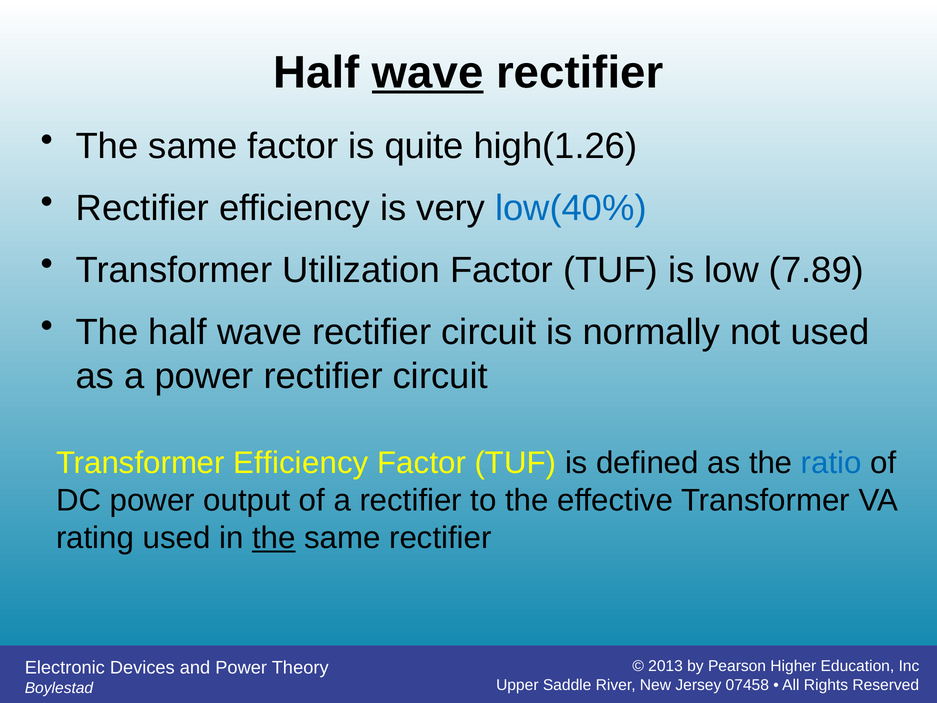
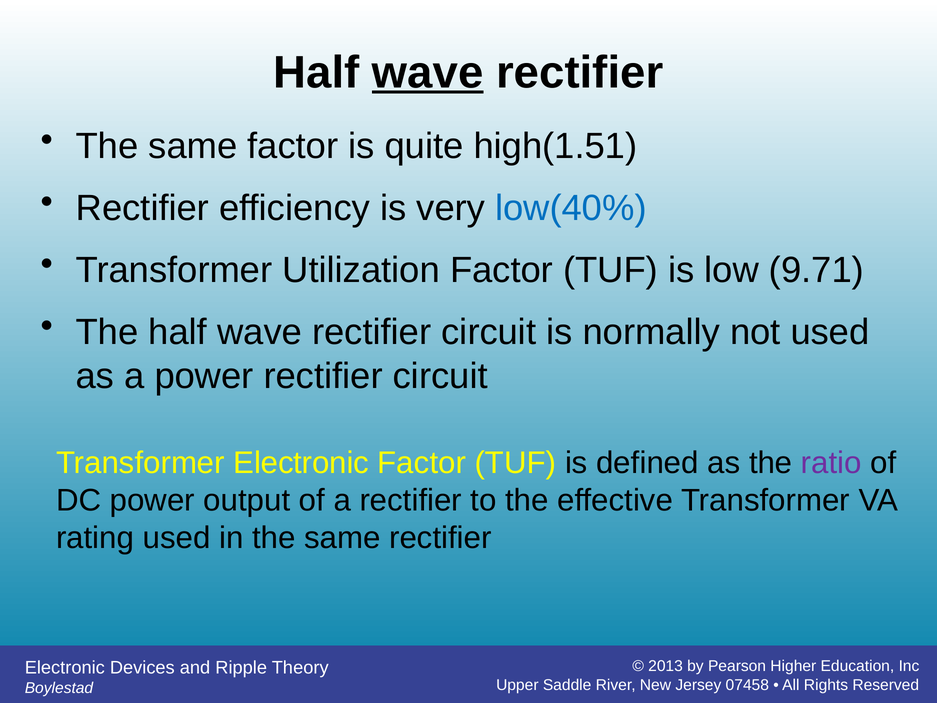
high(1.26: high(1.26 -> high(1.51 (555, 146)
7.89: 7.89 -> 9.71 (816, 270)
Transformer Efficiency: Efficiency -> Electronic (301, 463)
ratio colour: blue -> purple (831, 463)
the underline: present -> none (274, 538)
Power: Power -> Ripple (241, 668)
